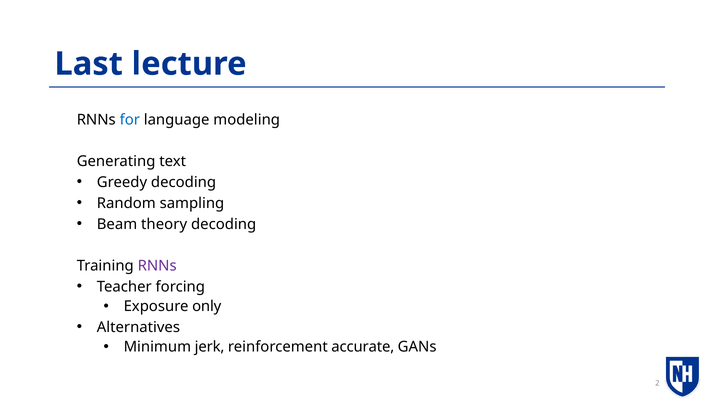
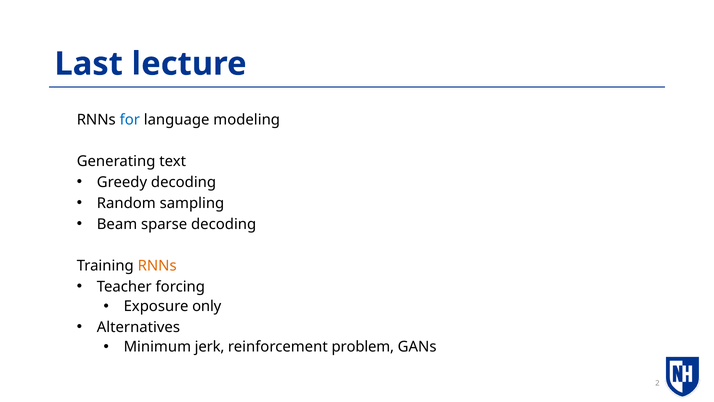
theory: theory -> sparse (164, 224)
RNNs colour: purple -> orange (157, 266)
accurate: accurate -> problem (363, 347)
